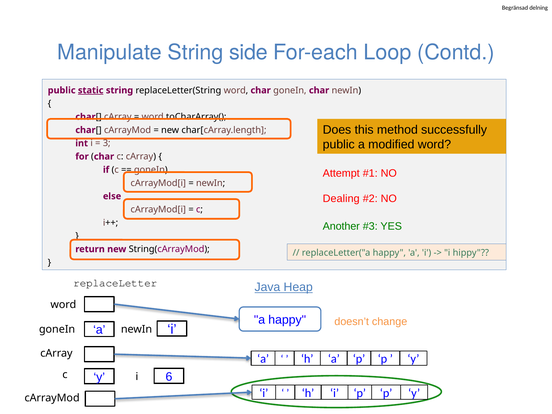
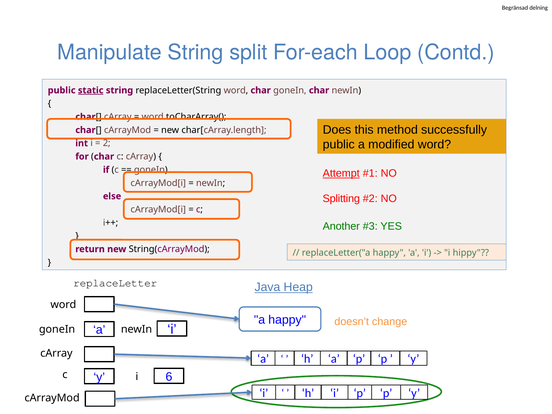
side: side -> split (248, 53)
3: 3 -> 2 (107, 143)
Attempt underline: none -> present (341, 173)
Dealing: Dealing -> Splitting (341, 199)
